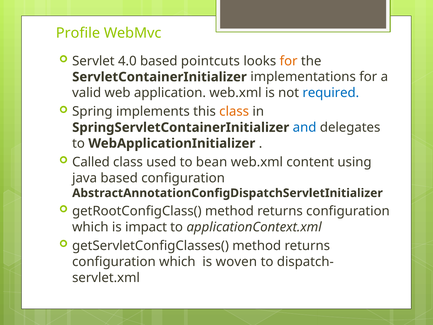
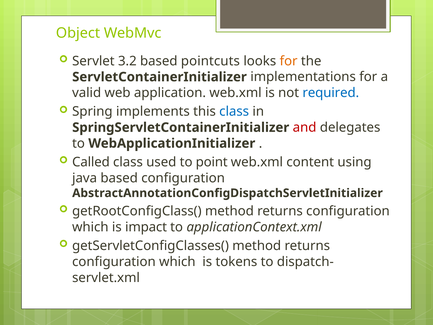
Profile: Profile -> Object (78, 33)
4.0: 4.0 -> 3.2 (127, 61)
class colour: orange -> blue (234, 112)
and colour: blue -> red (305, 127)
bean: bean -> point (212, 162)
woven: woven -> tokens (236, 262)
